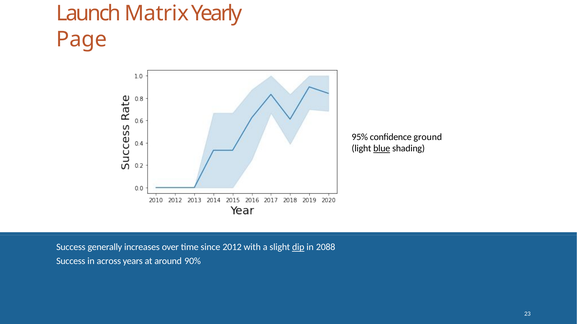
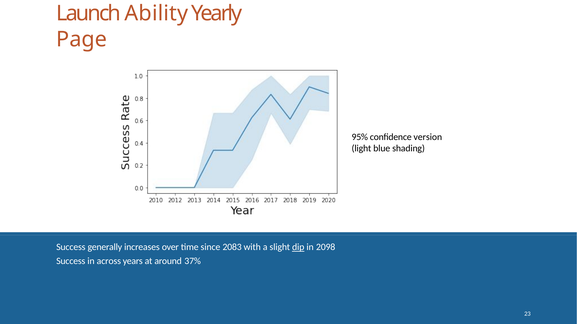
Matrix: Matrix -> Ability (156, 14)
ground: ground -> version (428, 137)
blue underline: present -> none (382, 149)
2012: 2012 -> 2083 (232, 248)
2088: 2088 -> 2098 (326, 248)
90%: 90% -> 37% (193, 262)
